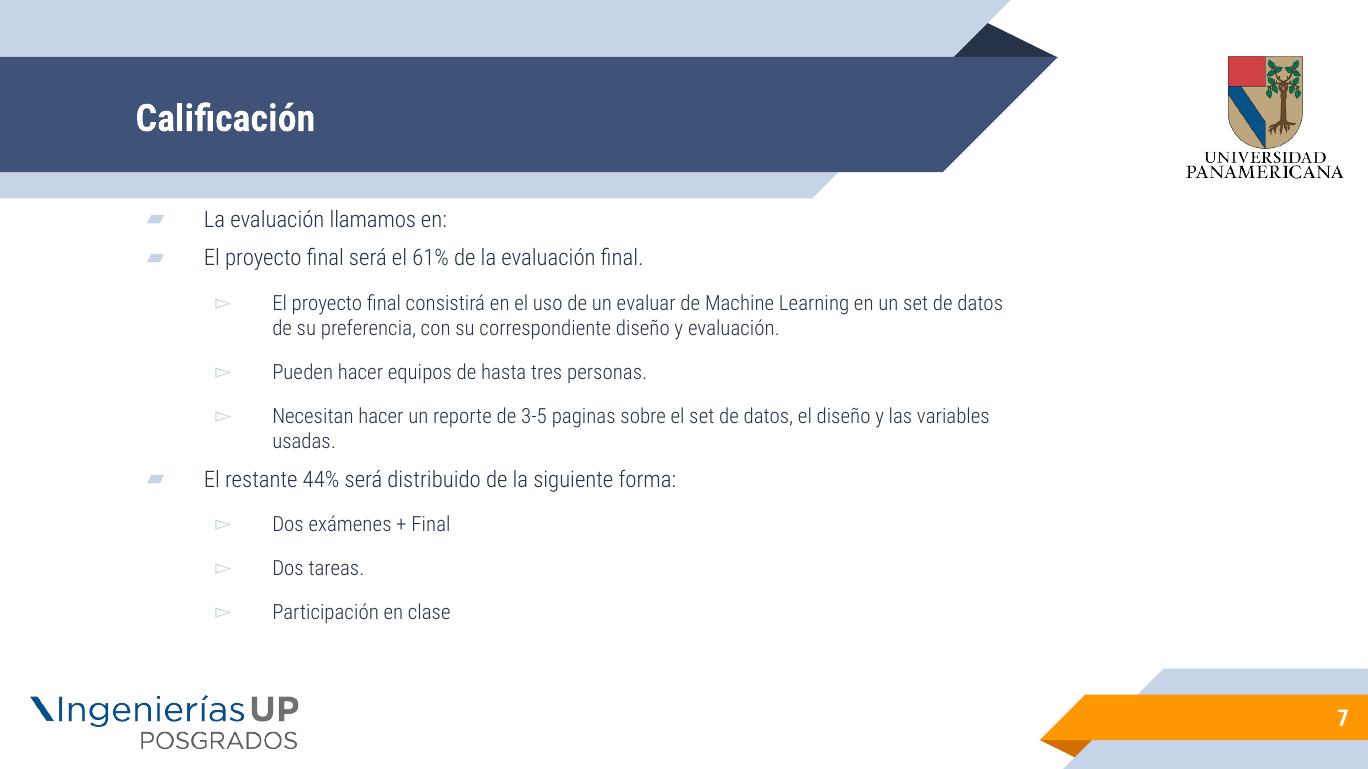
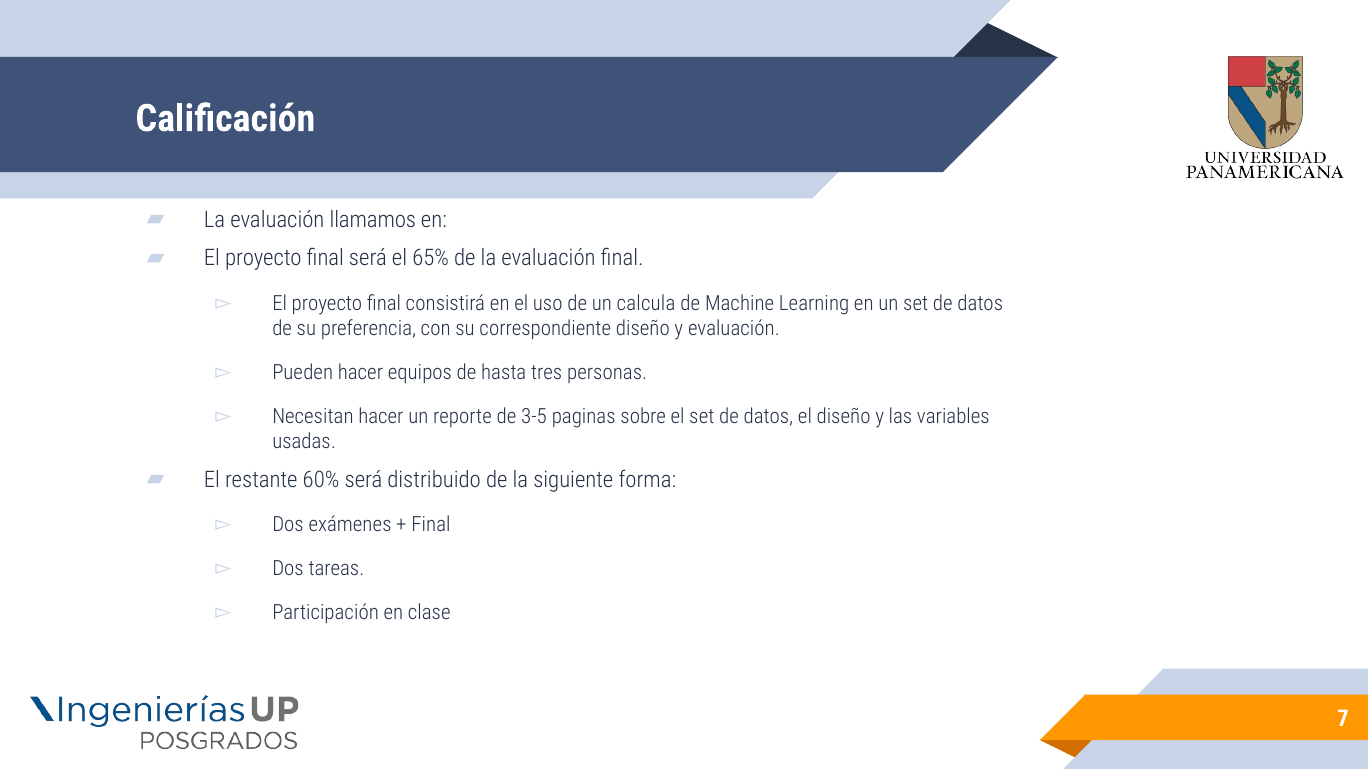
61%: 61% -> 65% (431, 259)
evaluar: evaluar -> calcula (646, 304)
44%: 44% -> 60% (321, 480)
